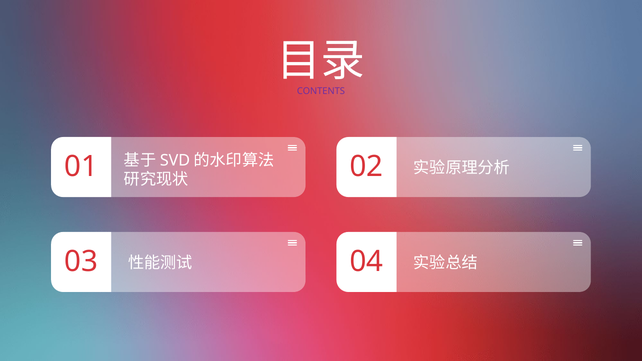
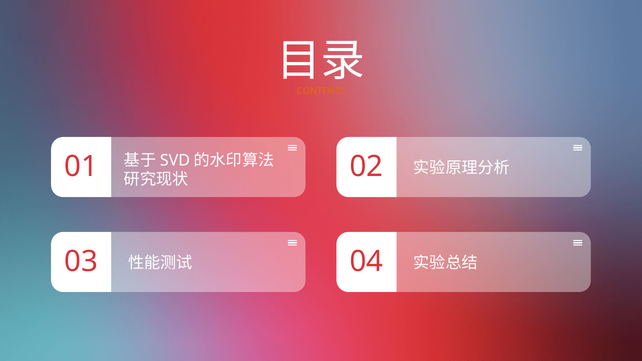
CONTENTS colour: purple -> orange (321, 91)
